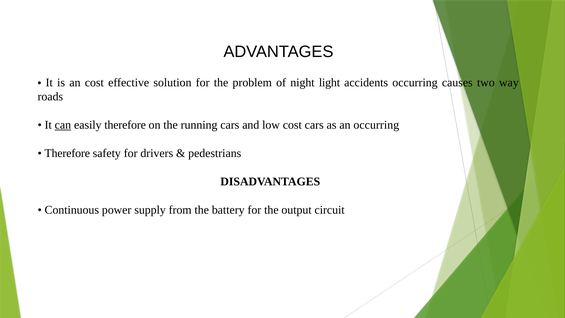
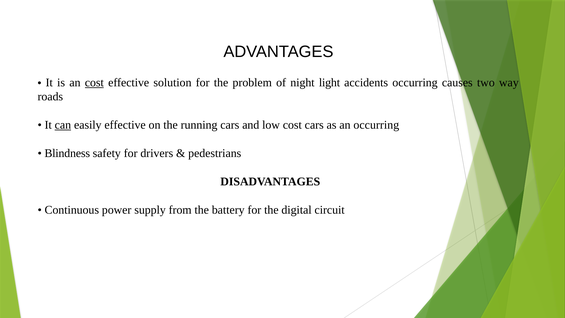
cost underline: none -> present (94, 83)
easily therefore: therefore -> effective (125, 125)
Therefore: Therefore -> Blindness (67, 153)
output: output -> digital (297, 210)
